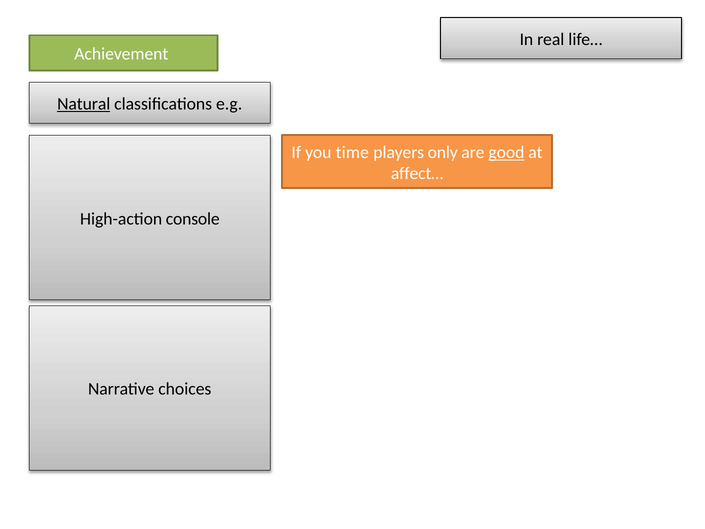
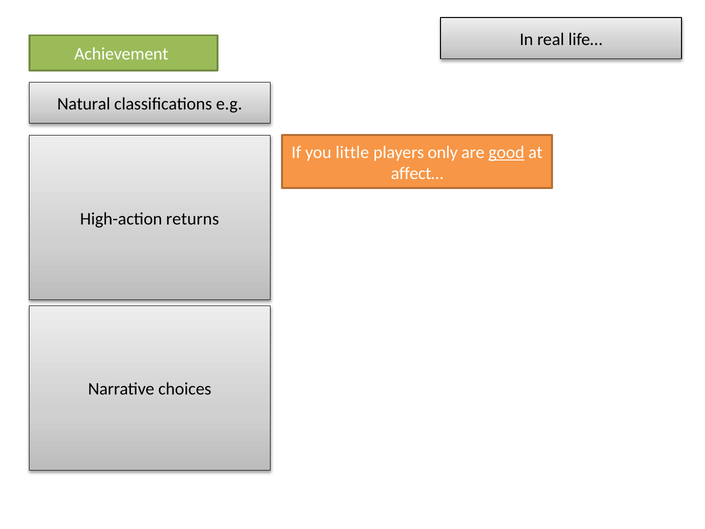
Natural underline: present -> none (84, 104)
time: time -> little (352, 152)
console: console -> returns (193, 219)
